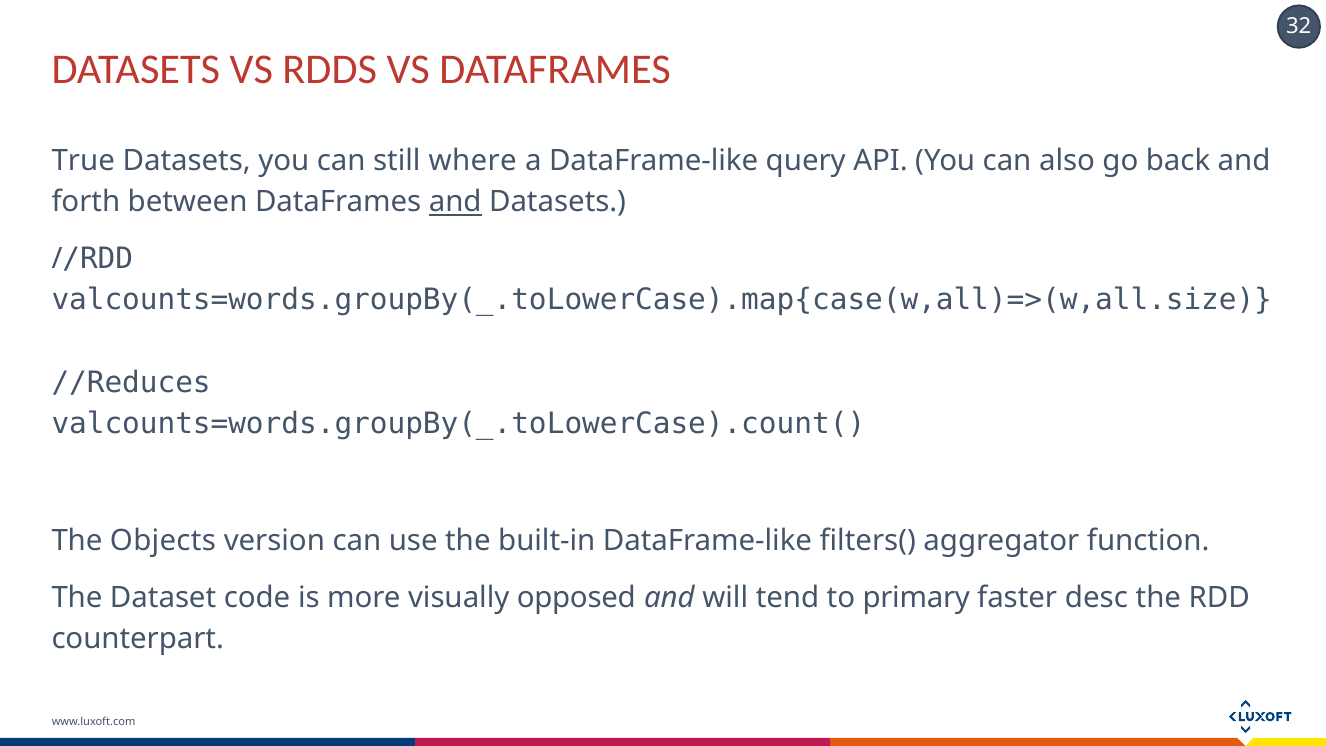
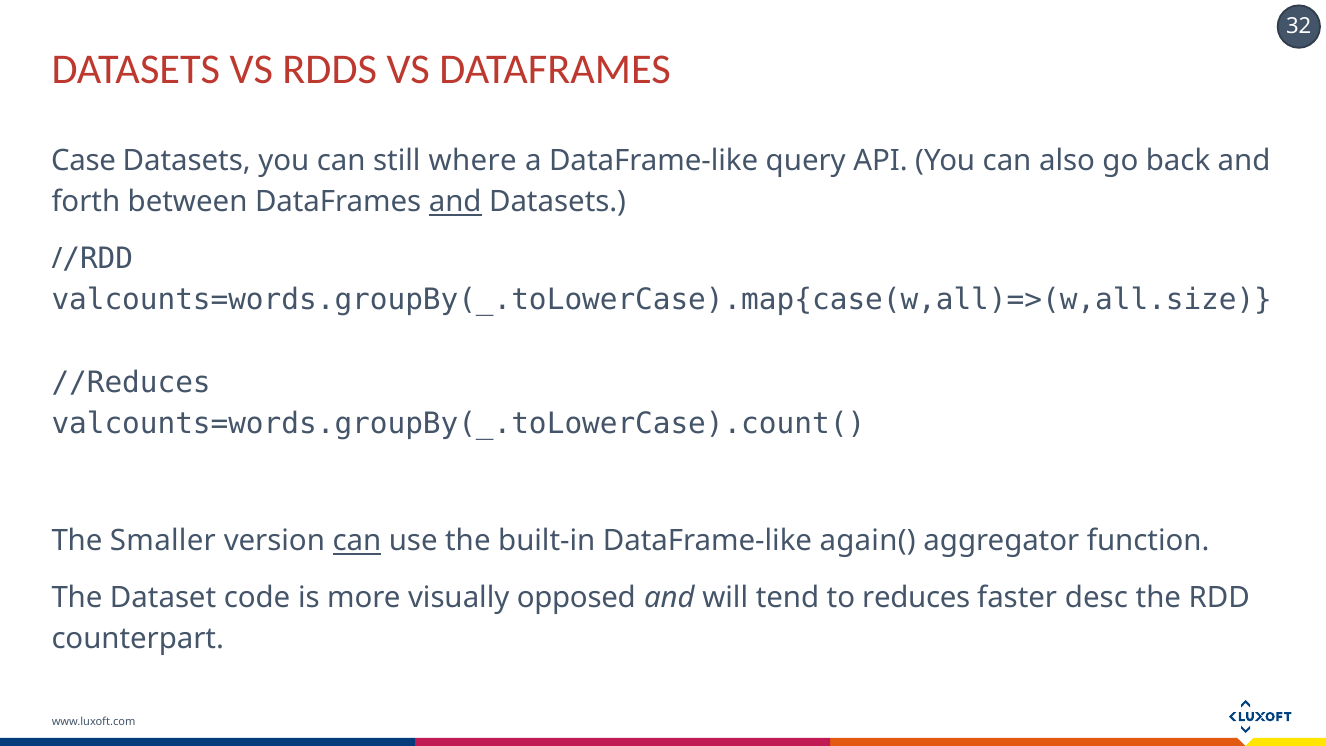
True: True -> Case (84, 161)
Objects: Objects -> Smaller (163, 541)
can underline: none -> present (357, 541)
filters(: filters( -> again( (868, 541)
primary: primary -> reduces (916, 597)
